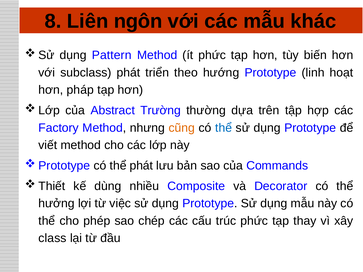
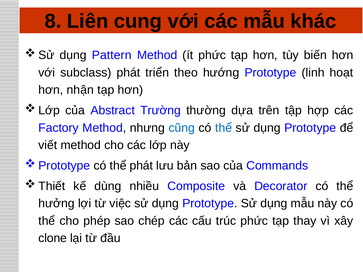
ngôn: ngôn -> cung (138, 21)
pháp: pháp -> nhận (80, 90)
cũng colour: orange -> blue (182, 128)
class: class -> clone (53, 238)
